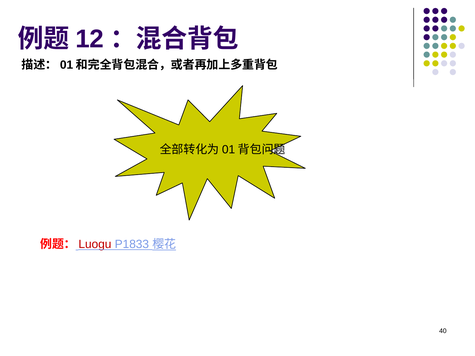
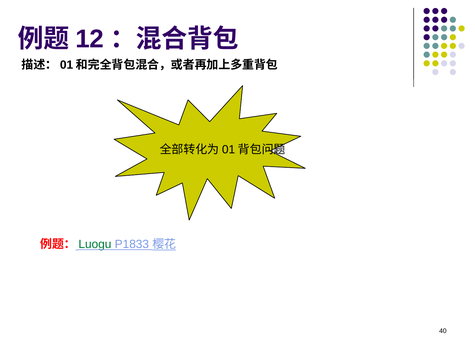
Luogu colour: red -> green (95, 245)
